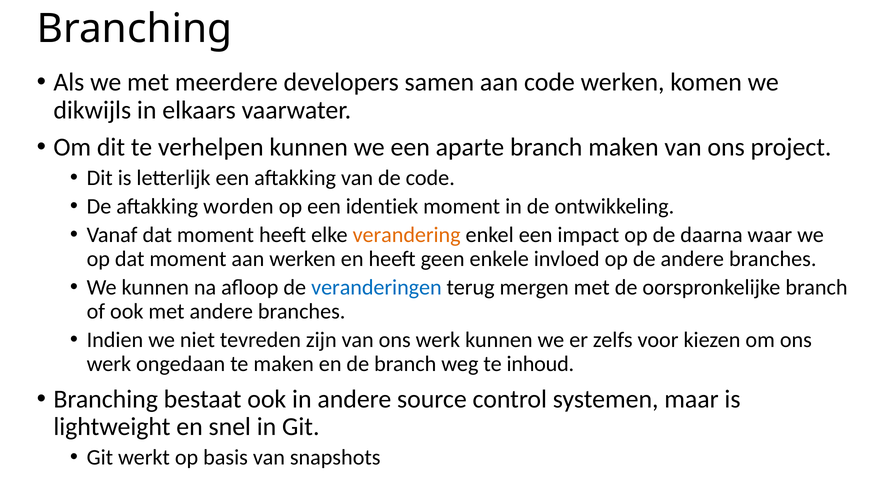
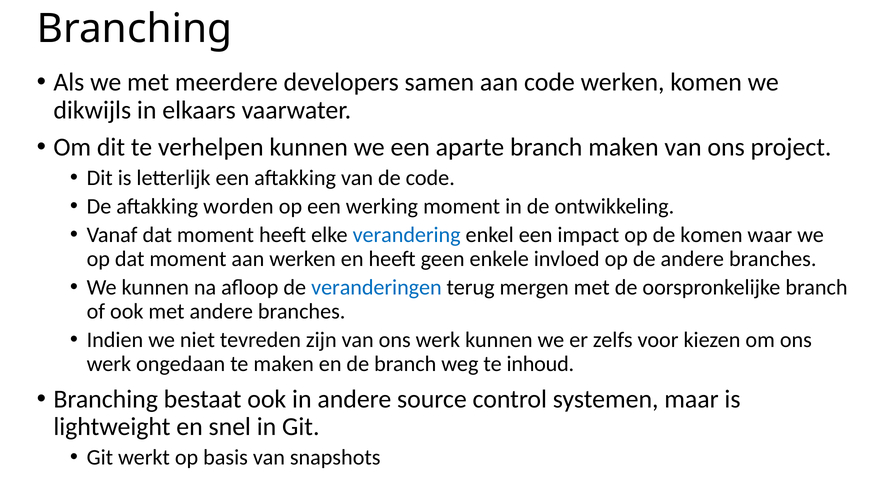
identiek: identiek -> werking (382, 206)
verandering colour: orange -> blue (407, 235)
de daarna: daarna -> komen (711, 235)
